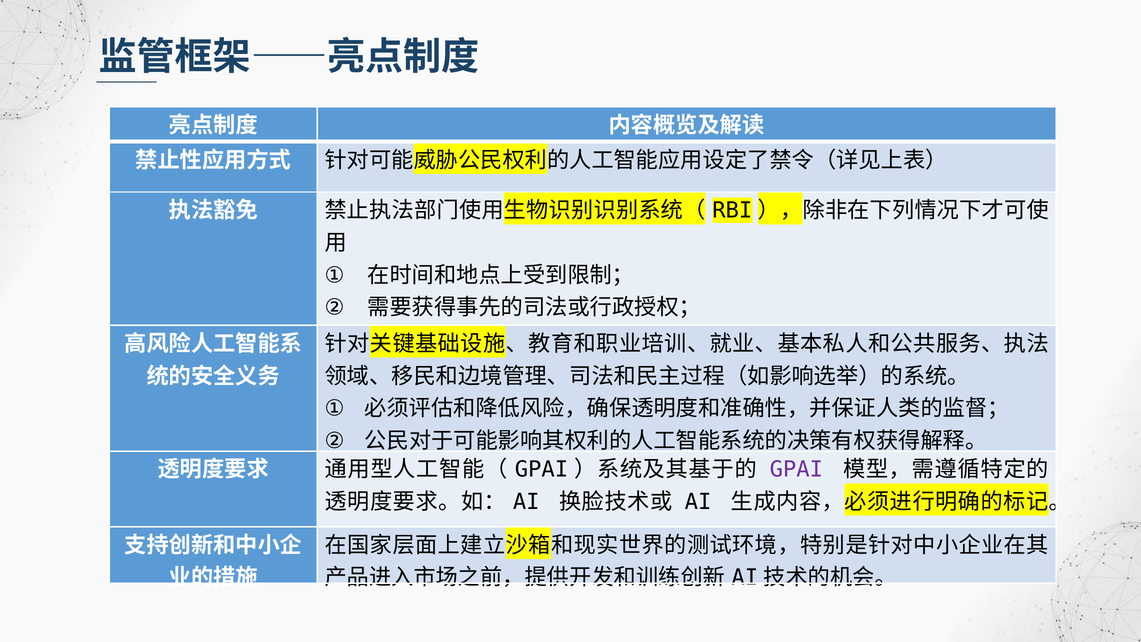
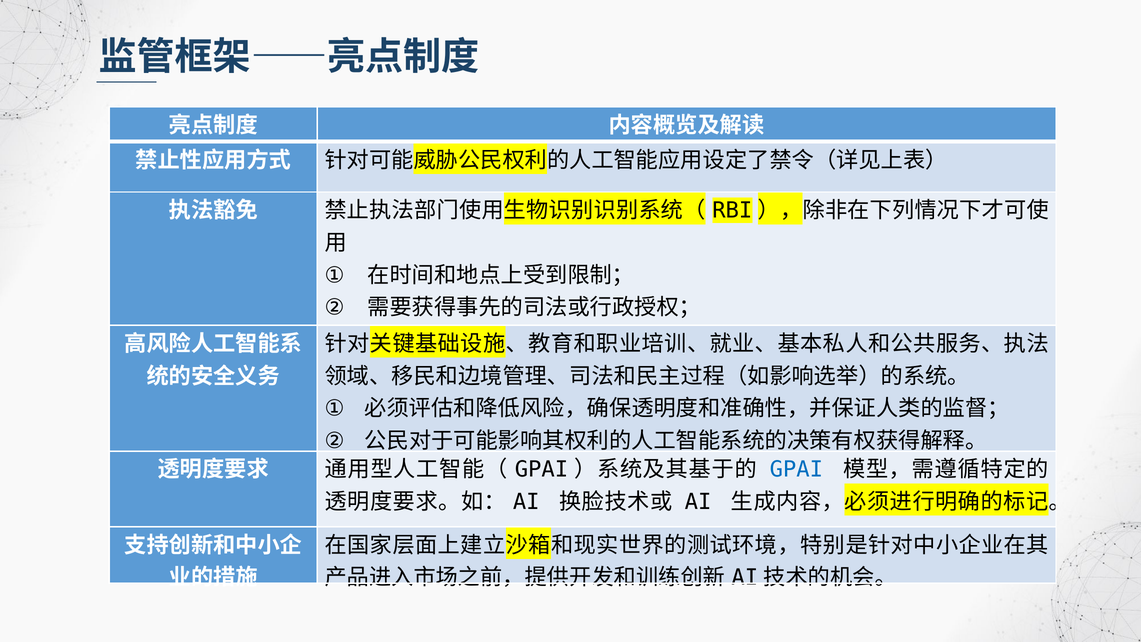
GPAI colour: purple -> blue (796, 470)
